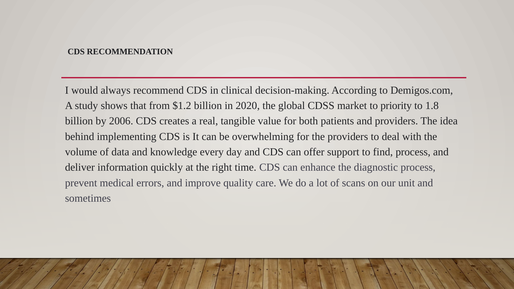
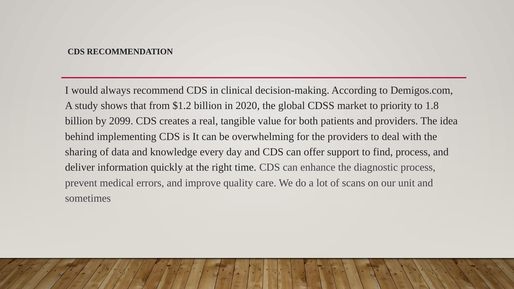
2006: 2006 -> 2099 (121, 121)
volume: volume -> sharing (81, 152)
